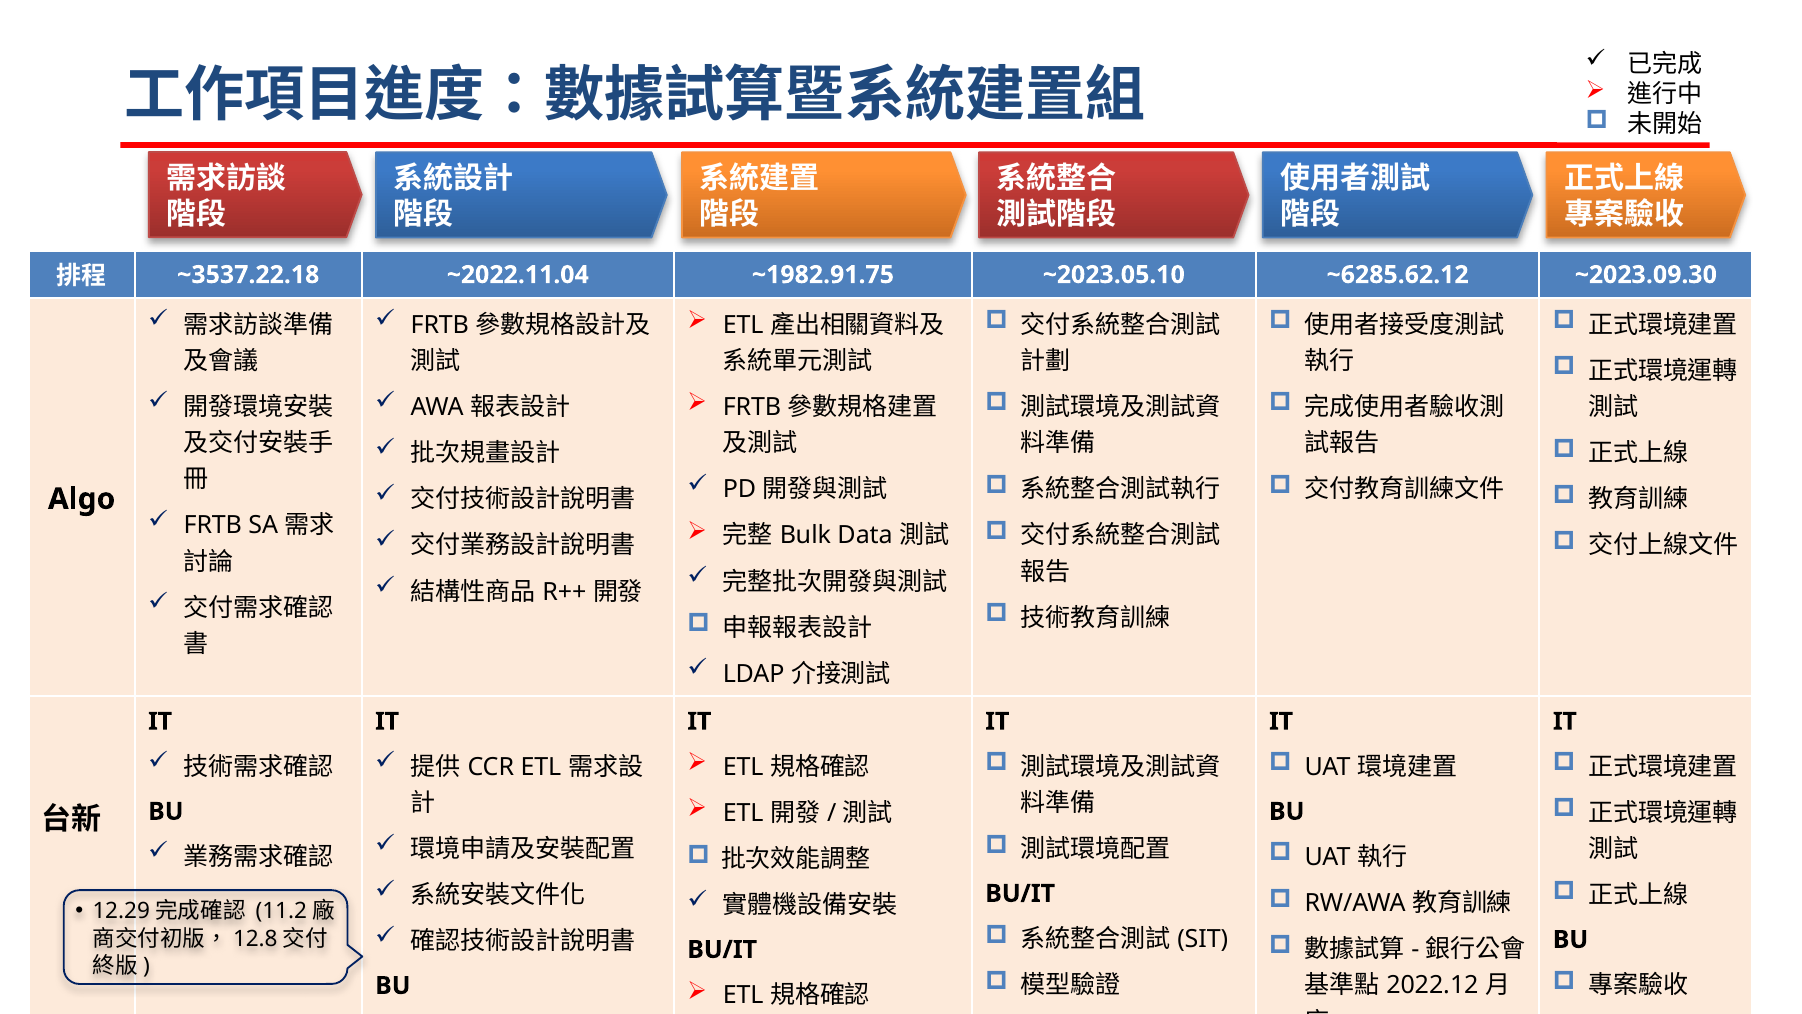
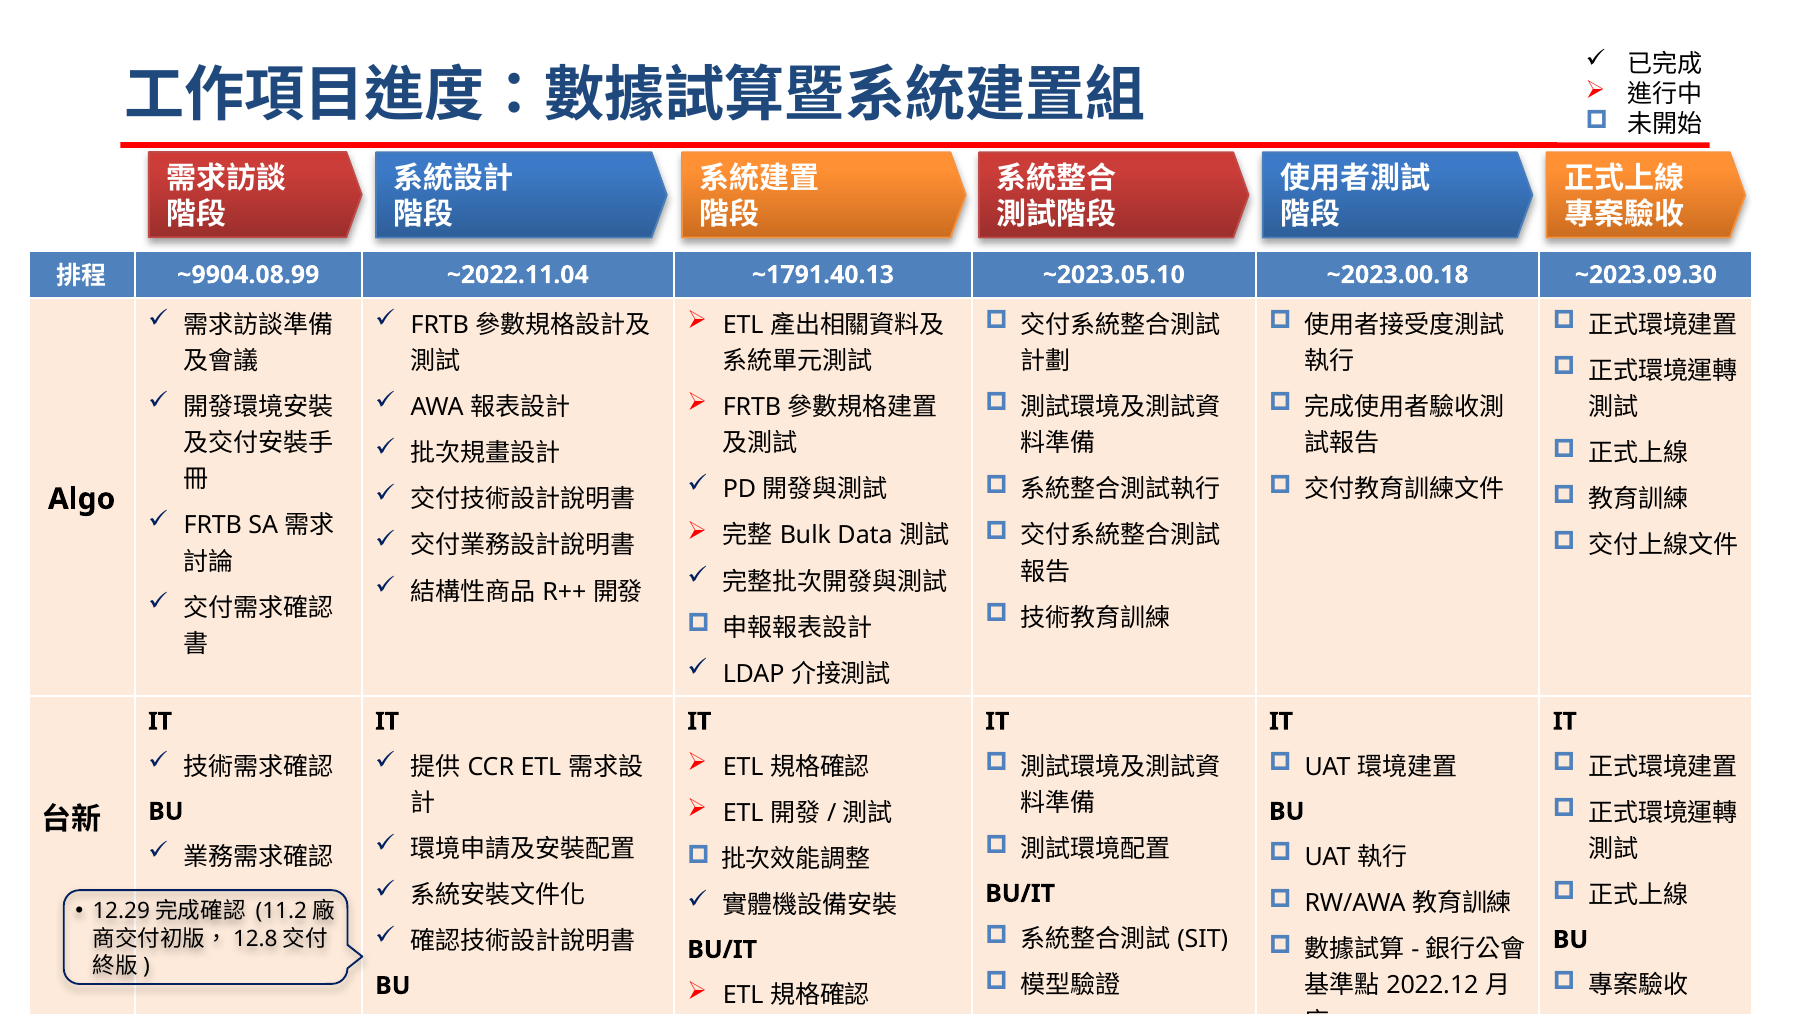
~3537.22.18: ~3537.22.18 -> ~9904.08.99 (248, 275)
~1982.91.75: ~1982.91.75 -> ~1791.40.13 (823, 275)
~6285.62.12: ~6285.62.12 -> ~2023.00.18 (1398, 275)
